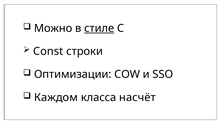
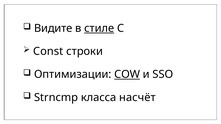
Можно: Можно -> Видите (53, 28)
COW underline: none -> present (127, 75)
Каждом: Каждом -> Strncmp (56, 98)
